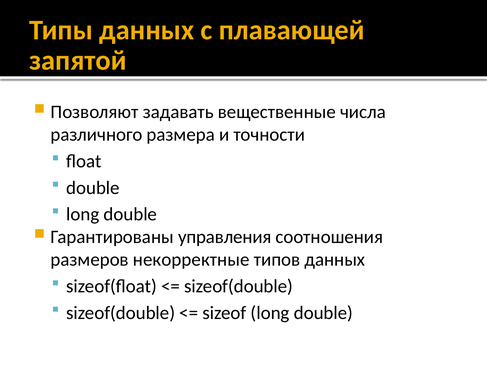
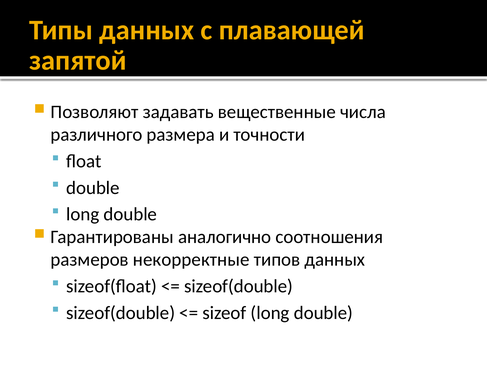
управления: управления -> аналогично (225, 237)
